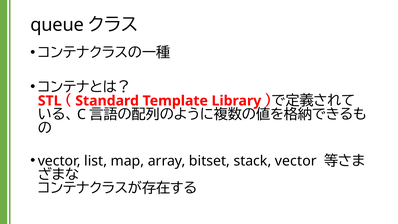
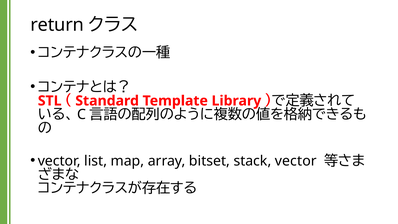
queue: queue -> return (57, 25)
